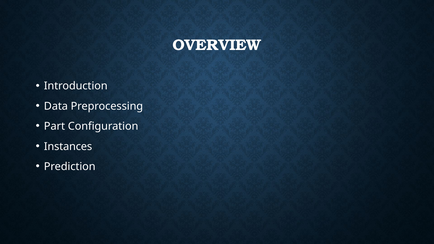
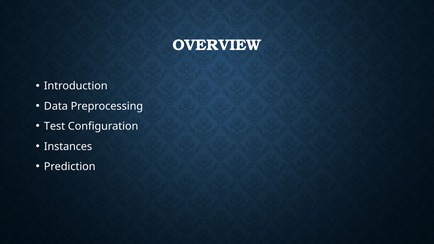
Part: Part -> Test (55, 126)
